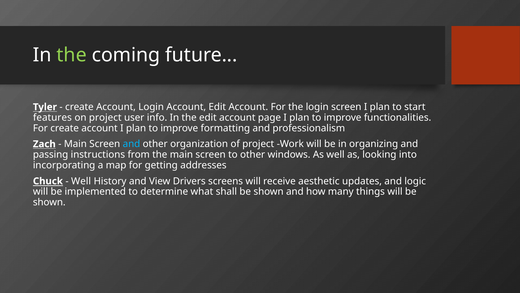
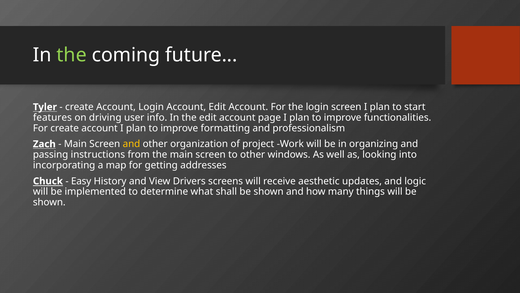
on project: project -> driving (105, 117)
and colour: light blue -> yellow (131, 144)
Well: Well -> Easy (81, 181)
